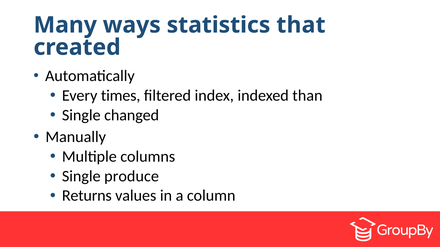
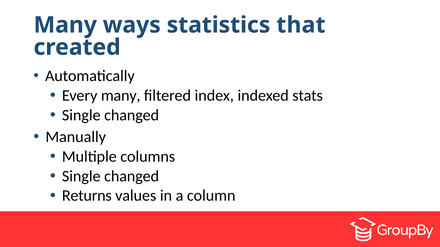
Every times: times -> many (121, 96)
than: than -> stats (308, 96)
produce: produce -> changed (132, 176)
